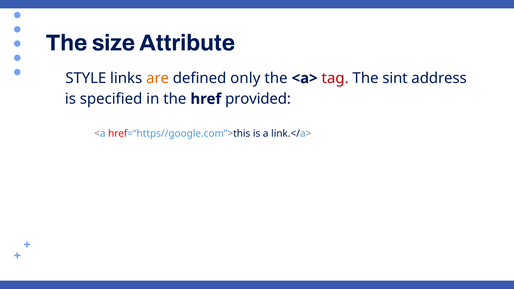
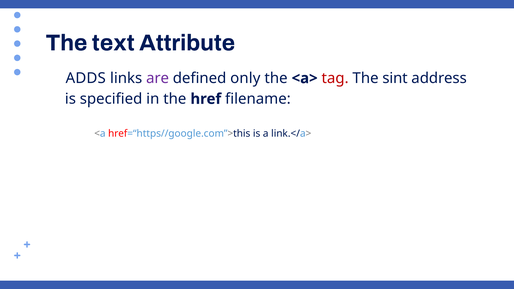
size: size -> text (113, 43)
STYLE: STYLE -> ADDS (86, 78)
are colour: orange -> purple (158, 78)
provided: provided -> filename (258, 99)
